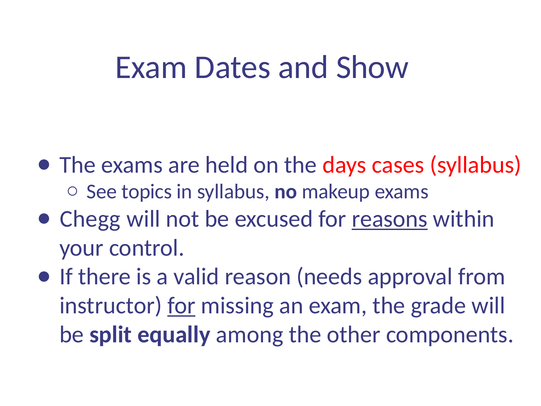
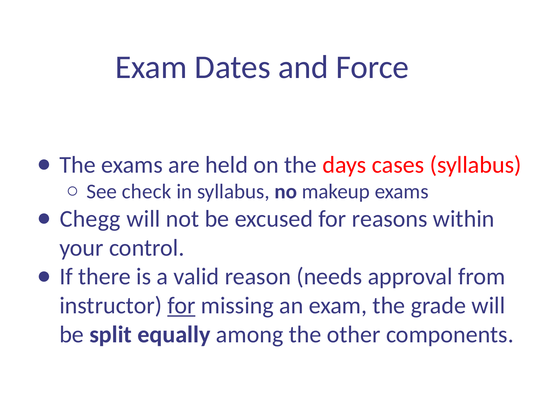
Show: Show -> Force (372, 67)
topics: topics -> check (147, 192)
reasons underline: present -> none (390, 219)
